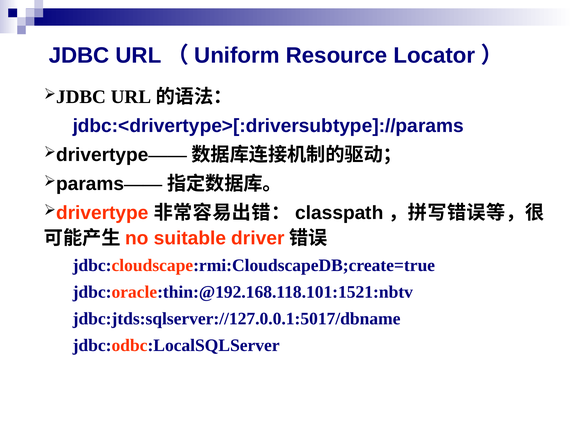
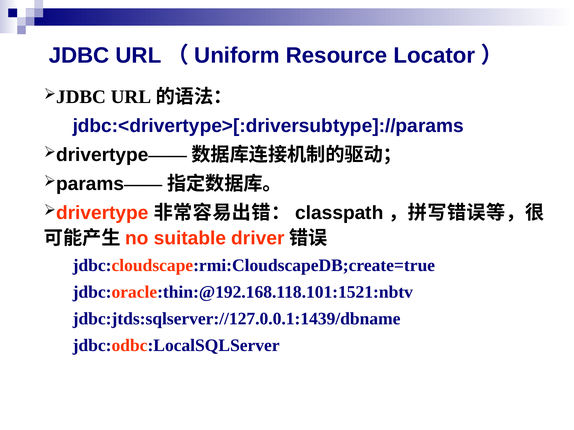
jdbc:jtds:sqlserver://127.0.0.1:5017/dbname: jdbc:jtds:sqlserver://127.0.0.1:5017/dbname -> jdbc:jtds:sqlserver://127.0.0.1:1439/dbname (237, 319)
